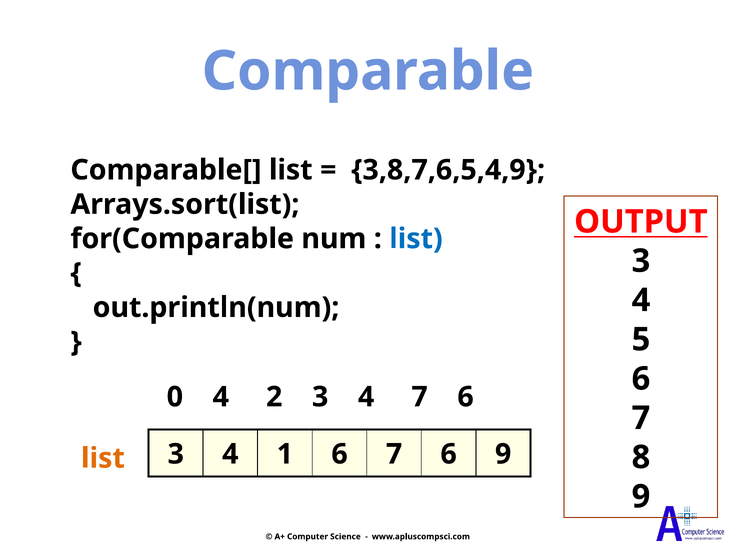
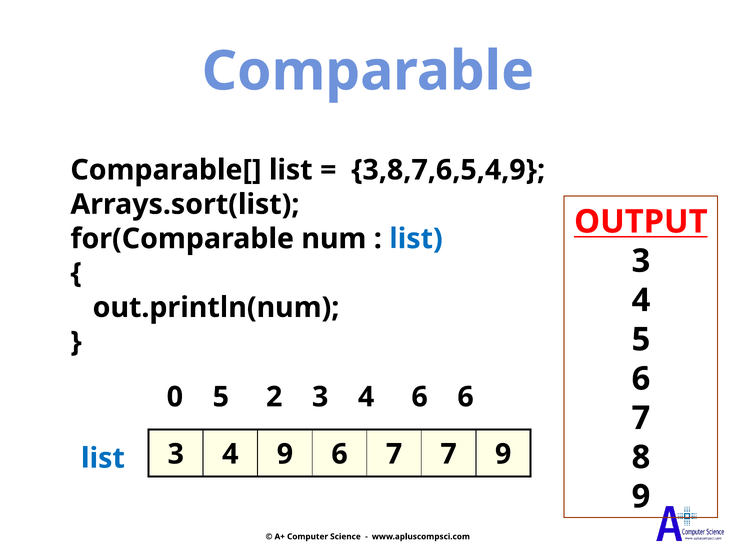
0 4: 4 -> 5 (221, 397)
4 7: 7 -> 6 (420, 397)
list colour: orange -> blue (103, 458)
4 1: 1 -> 9 (285, 454)
6 7 6: 6 -> 7 (449, 454)
